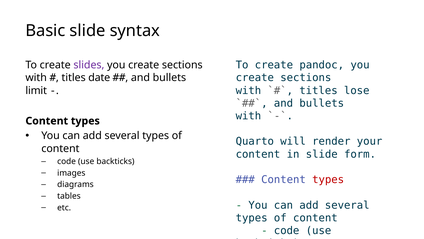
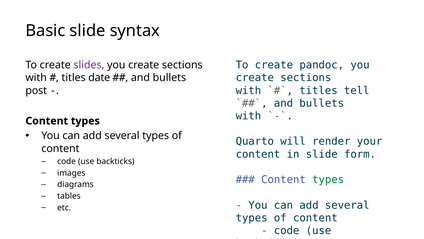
lose: lose -> tell (357, 90)
limit: limit -> post (36, 90)
types colour: red -> green (328, 179)
